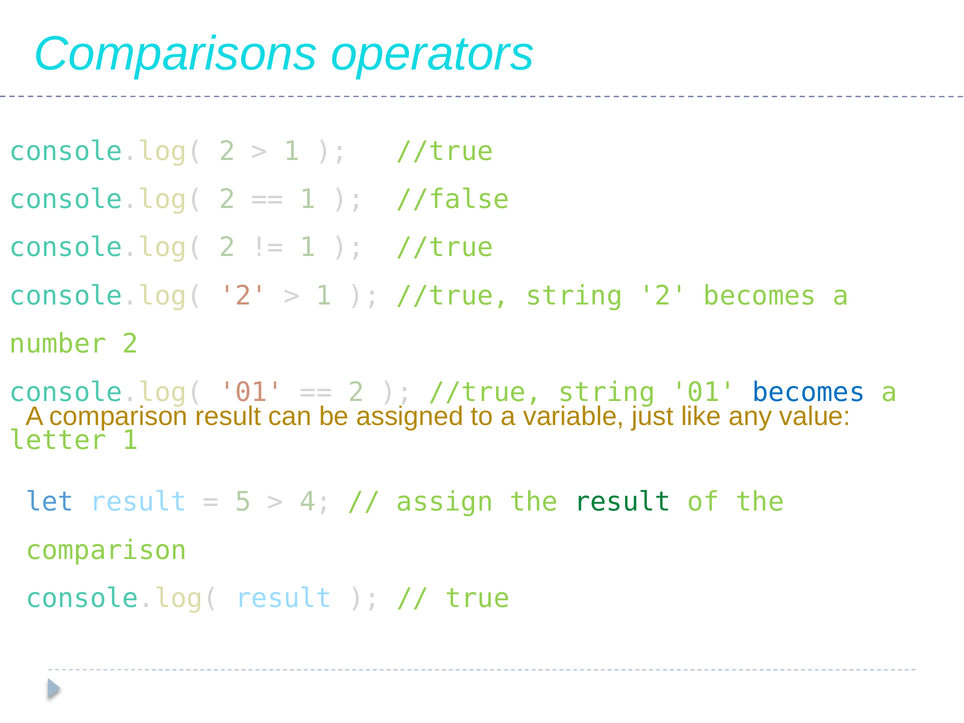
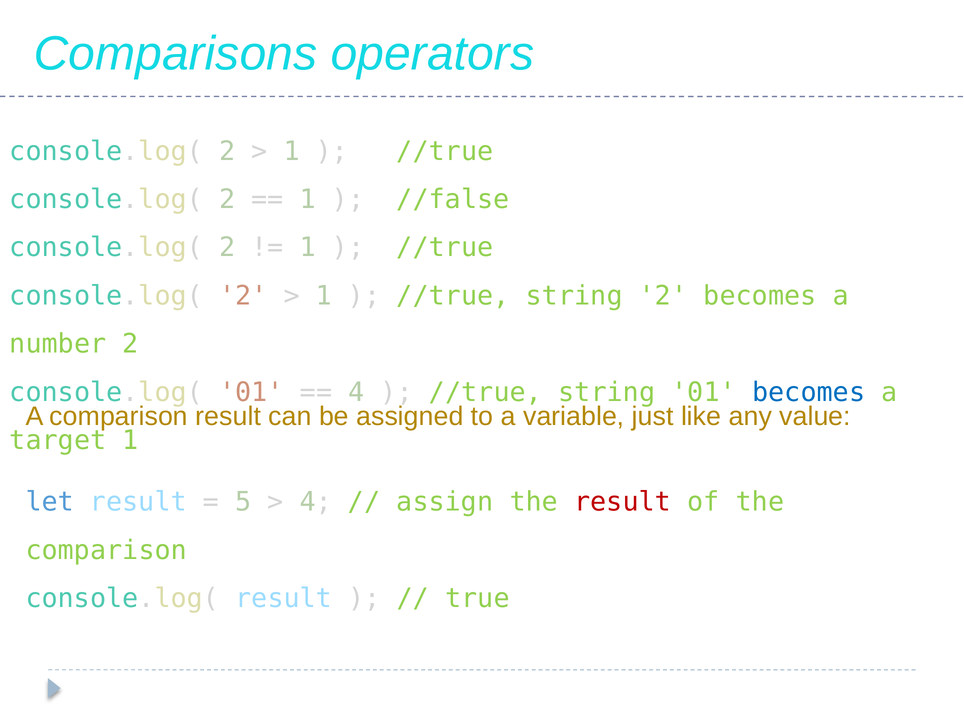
2: 2 -> 4 (356, 392)
letter: letter -> target (58, 440)
result colour: green -> red (623, 502)
